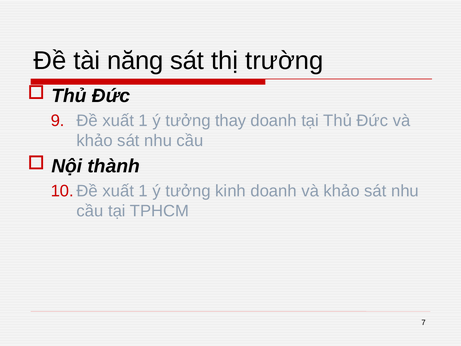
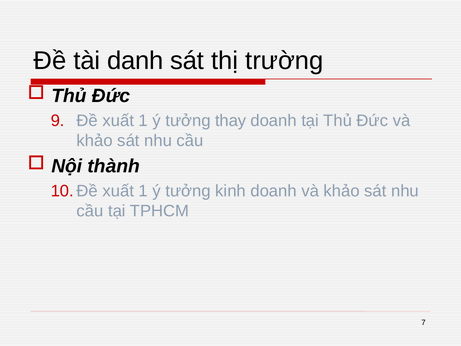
năng: năng -> danh (135, 61)
